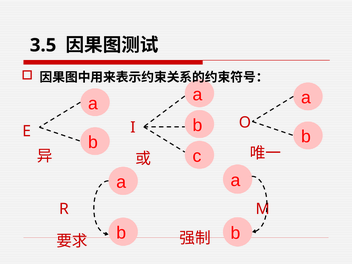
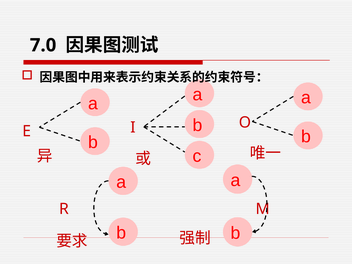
3.5: 3.5 -> 7.0 (43, 45)
